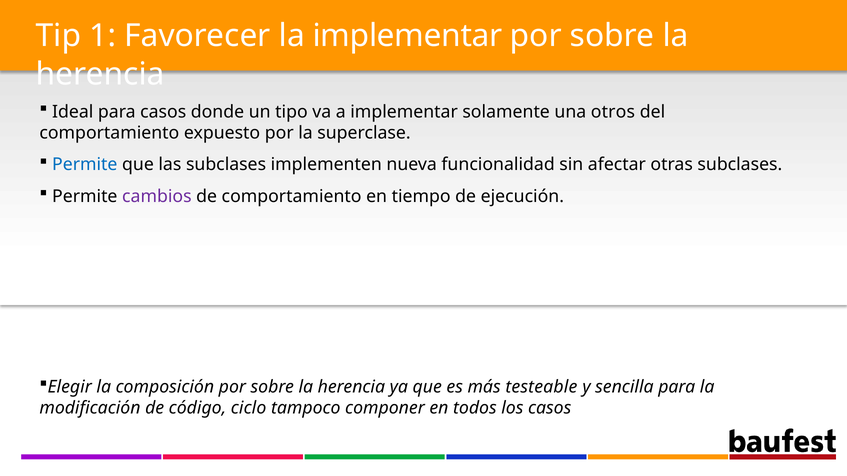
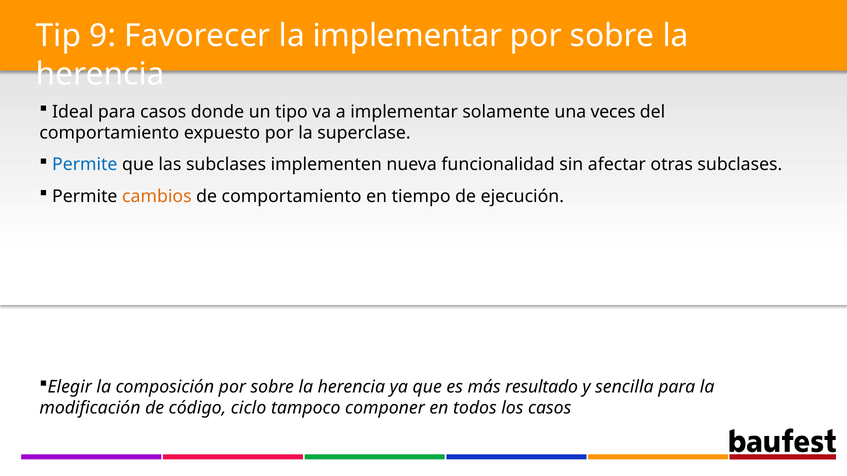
1: 1 -> 9 (103, 36)
otros: otros -> veces (613, 112)
cambios colour: purple -> orange (157, 197)
testeable: testeable -> resultado (542, 387)
